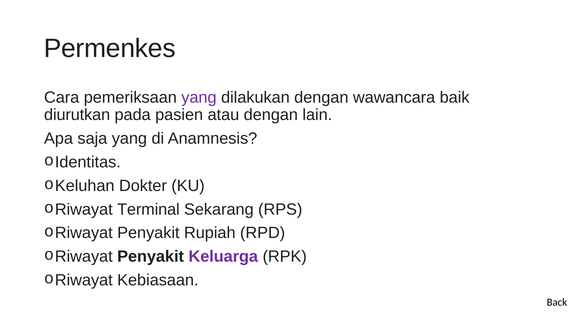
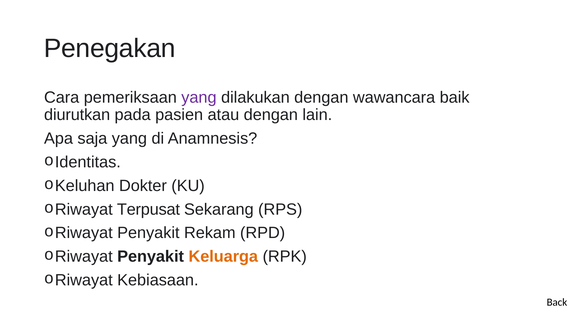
Permenkes: Permenkes -> Penegakan (110, 49)
Terminal: Terminal -> Terpusat (148, 209)
Rupiah: Rupiah -> Rekam (210, 233)
Keluarga colour: purple -> orange (223, 257)
